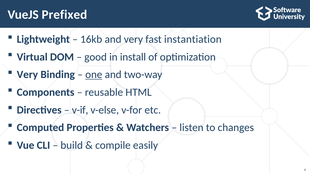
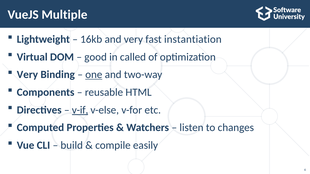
Prefixed: Prefixed -> Multiple (64, 15)
install: install -> called (133, 57)
v-if underline: none -> present (80, 110)
